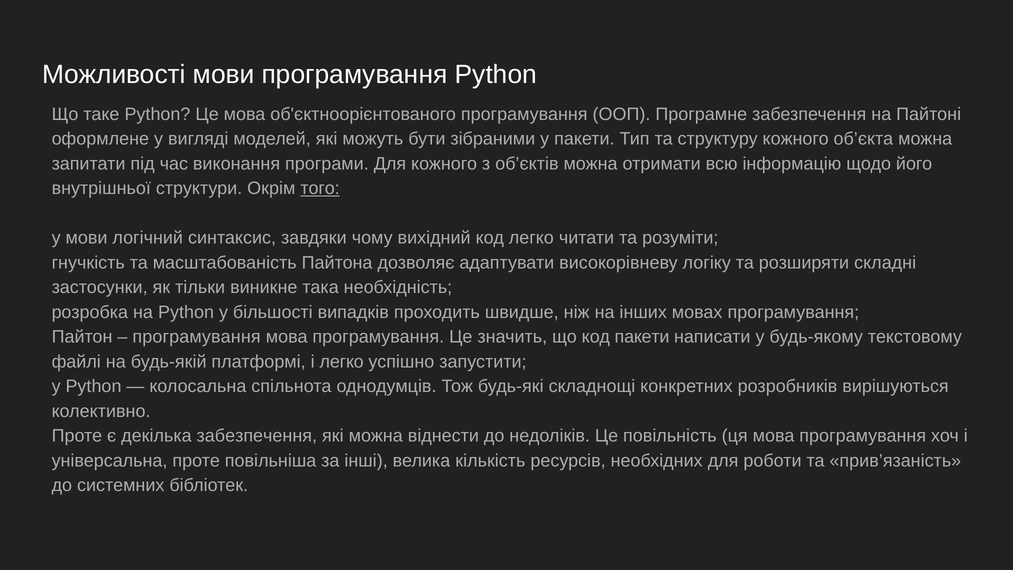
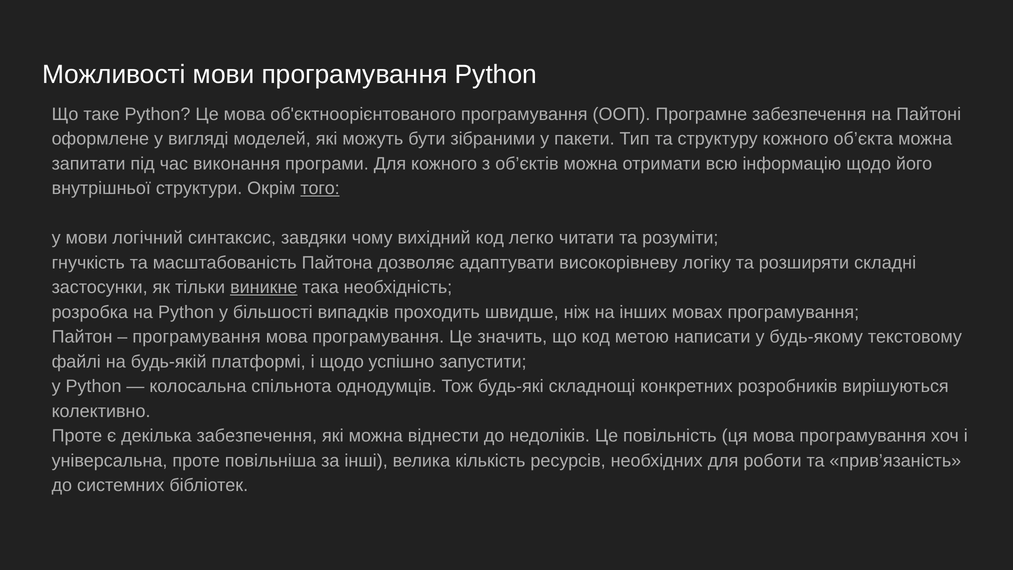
виникне underline: none -> present (264, 287)
код пакети: пакети -> метою (642, 337)
і легко: легко -> щодо (342, 362)
